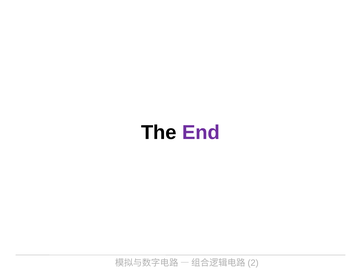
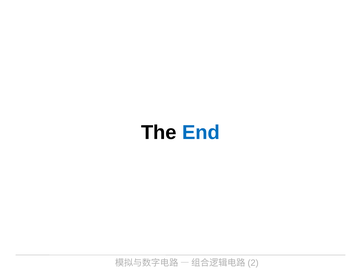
End colour: purple -> blue (201, 132)
